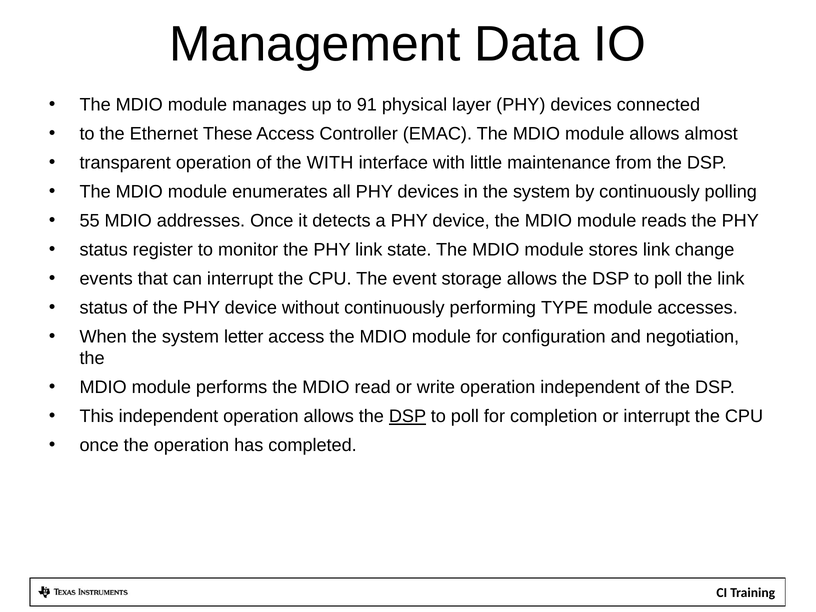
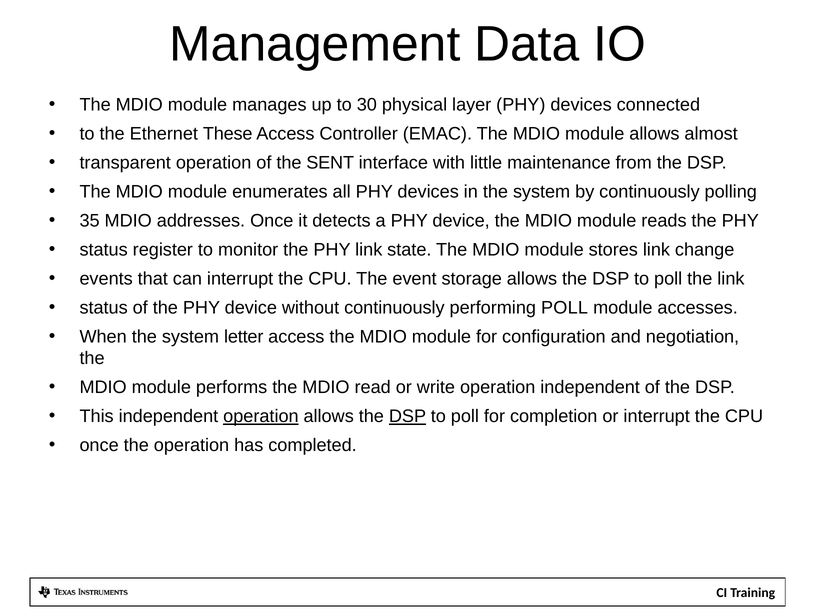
91: 91 -> 30 (367, 105)
the WITH: WITH -> SENT (330, 163)
55: 55 -> 35 (90, 221)
performing TYPE: TYPE -> POLL (565, 308)
operation underline: none -> present (261, 416)
